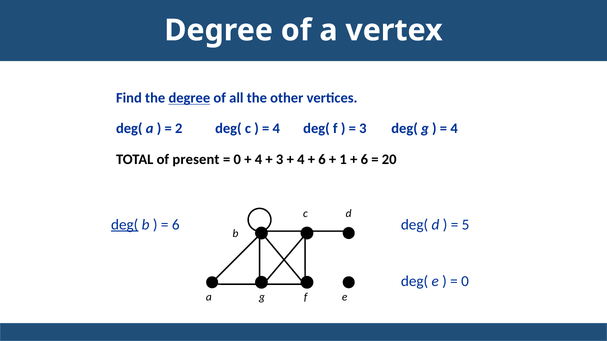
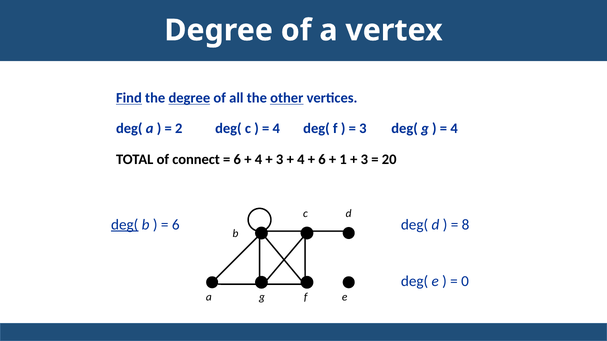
Find underline: none -> present (129, 98)
other underline: none -> present (287, 98)
present: present -> connect (196, 160)
0: 0 -> 6 (237, 160)
6: 6 -> 3 (364, 160)
5: 5 -> 8 (466, 225)
